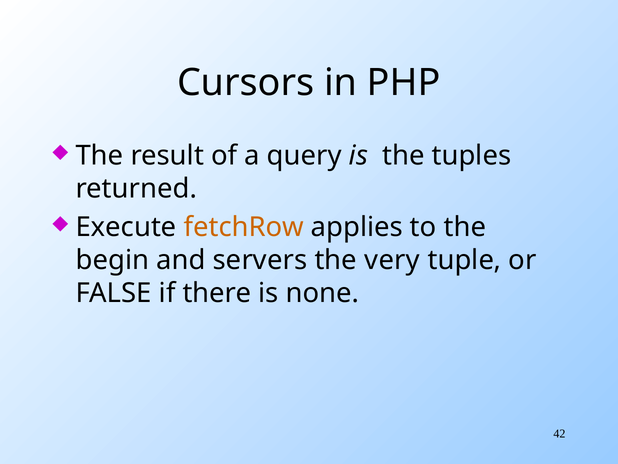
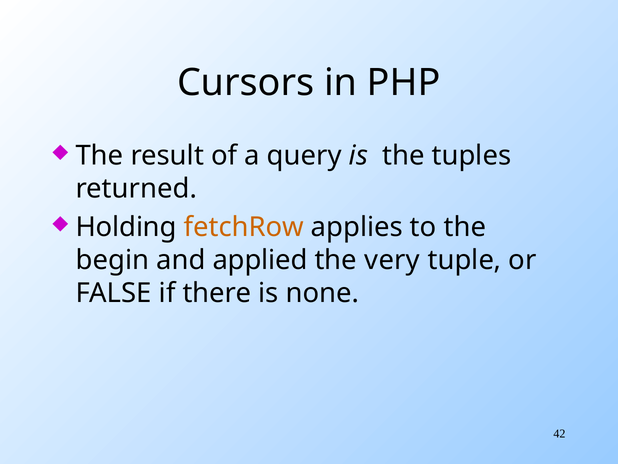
Execute: Execute -> Holding (126, 227)
servers: servers -> applied (260, 260)
